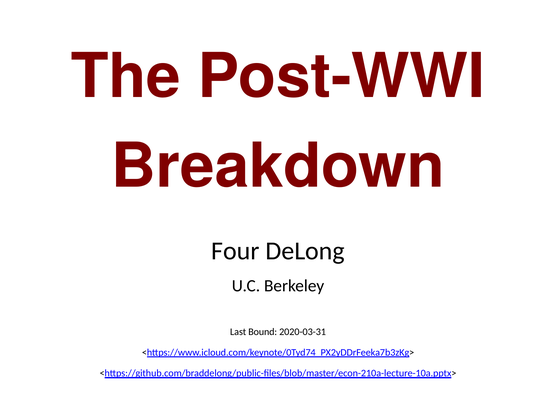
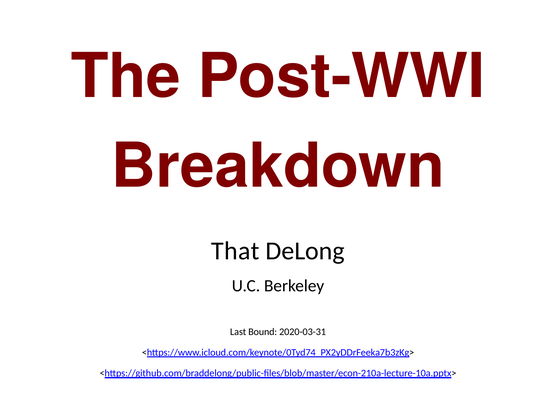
Four: Four -> That (235, 251)
